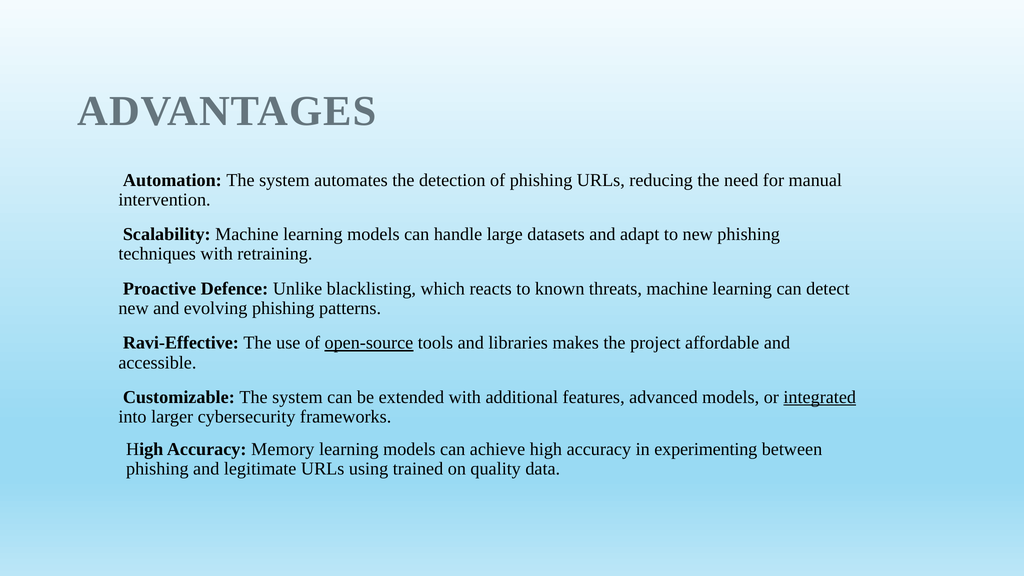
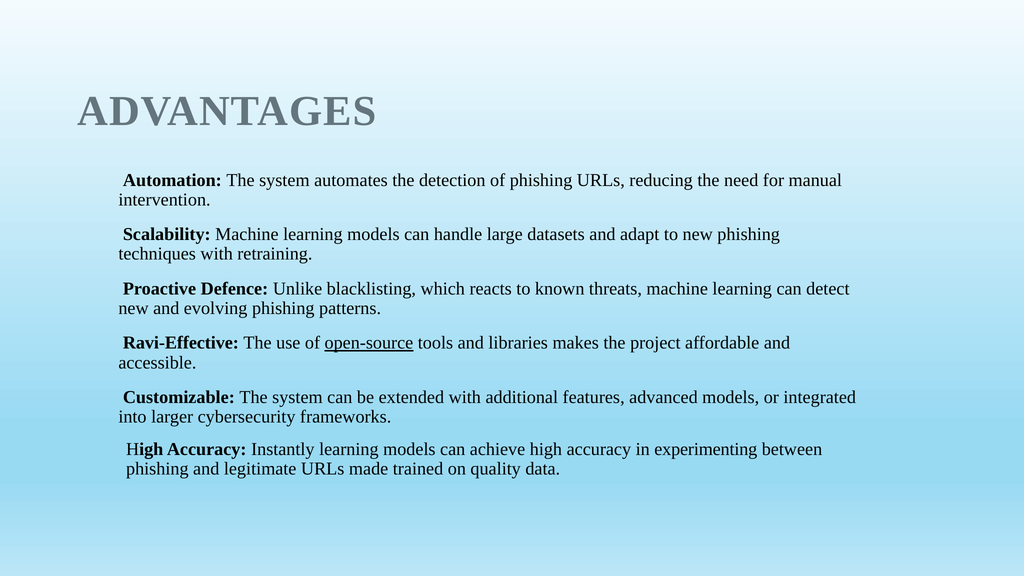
integrated underline: present -> none (820, 397)
Memory: Memory -> Instantly (283, 449)
using: using -> made (369, 469)
